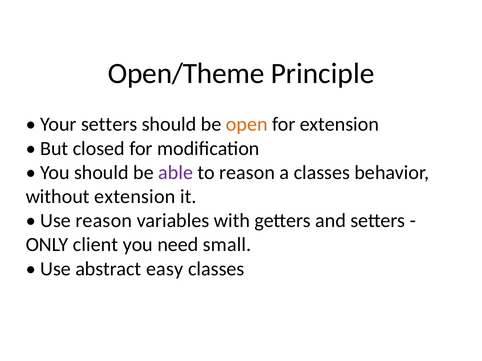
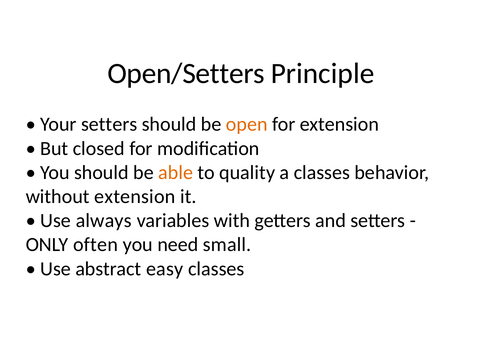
Open/Theme: Open/Theme -> Open/Setters (186, 74)
able colour: purple -> orange (176, 173)
to reason: reason -> quality (247, 173)
Use reason: reason -> always (104, 221)
client: client -> often (96, 245)
